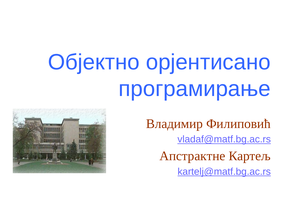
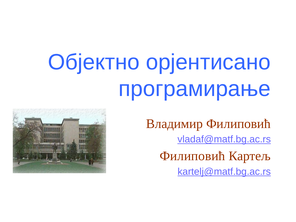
Апстрактне: Апстрактне -> Филиповић (192, 156)
